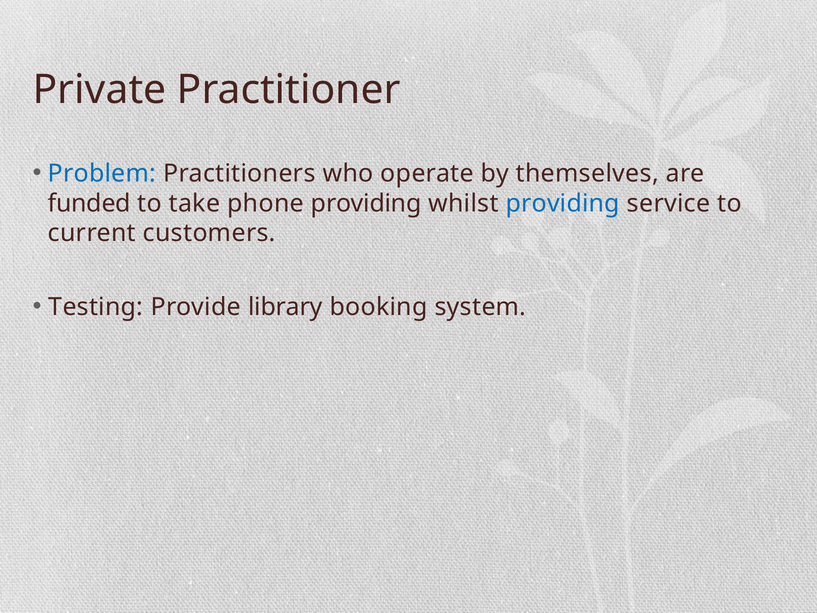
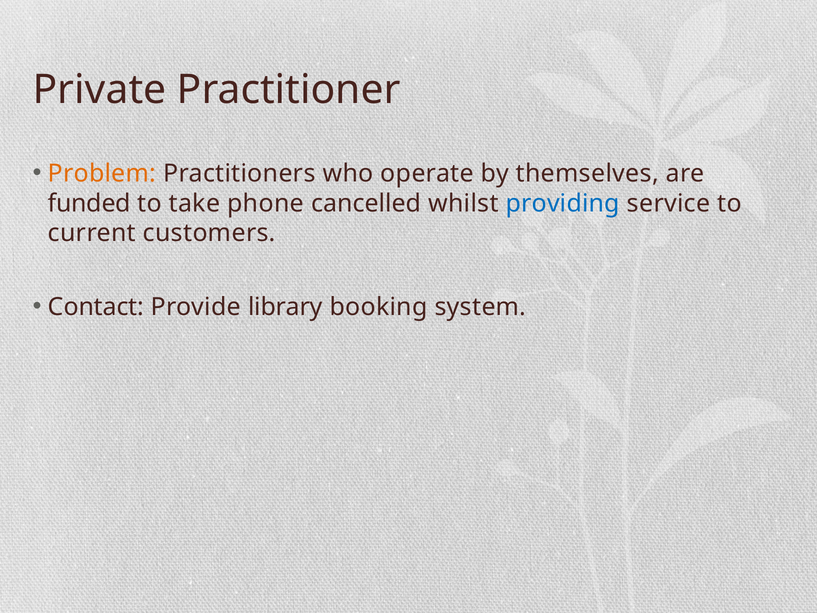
Problem colour: blue -> orange (102, 173)
phone providing: providing -> cancelled (366, 203)
Testing: Testing -> Contact (96, 307)
